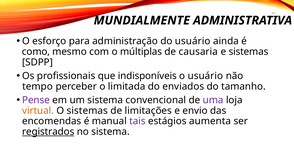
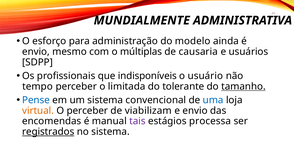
do usuário: usuário -> modelo (193, 41)
como: como -> envio (36, 52)
e sistemas: sistemas -> usuários (248, 52)
enviados: enviados -> tolerante (183, 87)
tamanho underline: none -> present (243, 87)
Pense colour: purple -> blue (36, 100)
uma colour: purple -> blue (213, 100)
O sistemas: sistemas -> perceber (87, 111)
limitações: limitações -> viabilizam (148, 111)
aumenta: aumenta -> processa (210, 121)
